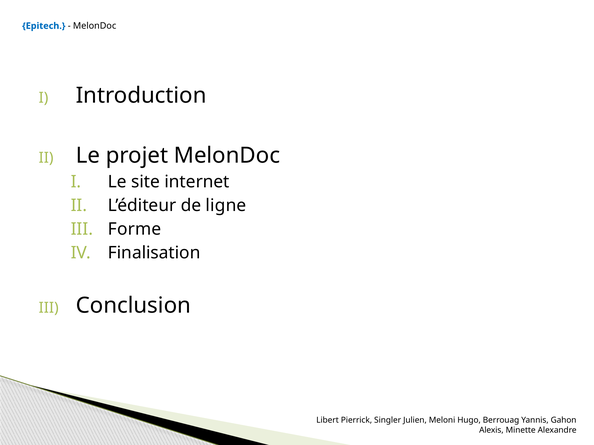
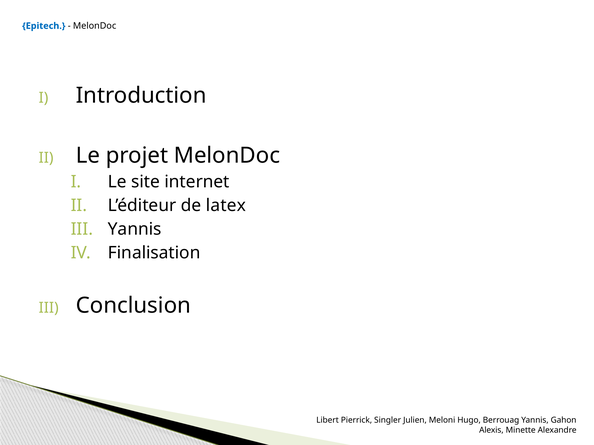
ligne: ligne -> latex (226, 206)
Forme: Forme -> Yannis (135, 229)
